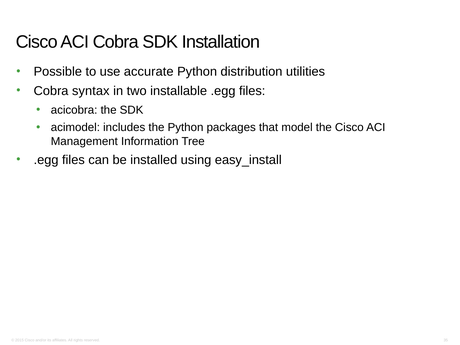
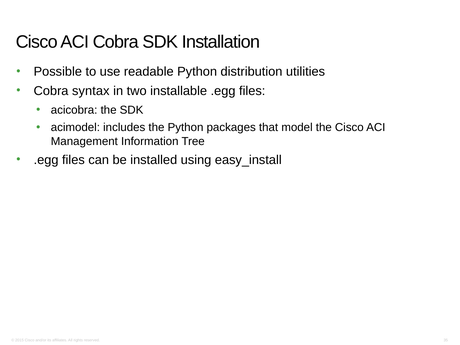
accurate: accurate -> readable (149, 72)
